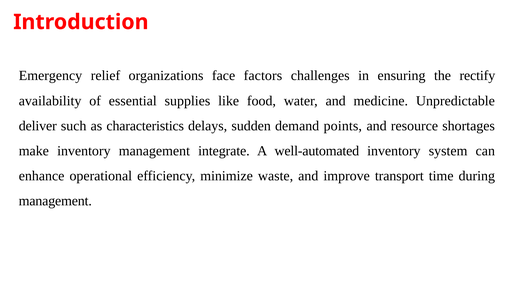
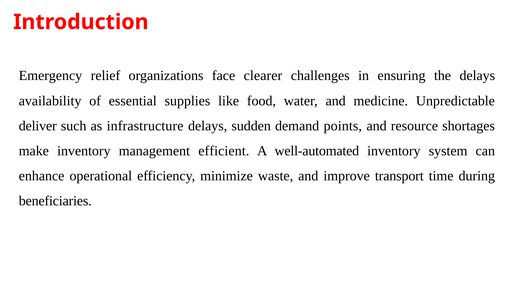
factors: factors -> clearer (263, 76)
the rectify: rectify -> delays (477, 76)
characteristics: characteristics -> infrastructure (145, 126)
integrate: integrate -> efficient (224, 151)
management: management -> beneficiaries (55, 201)
